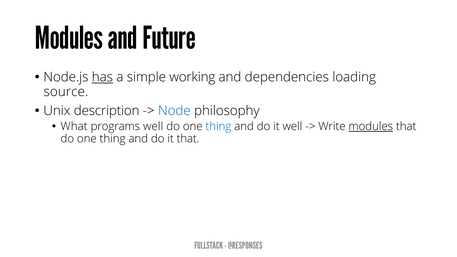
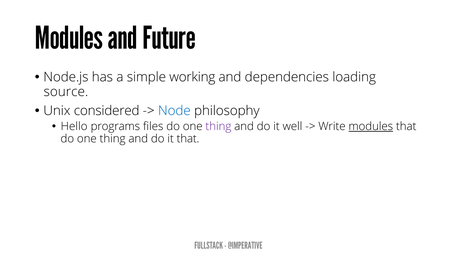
has underline: present -> none (102, 77)
description: description -> considered (107, 111)
What: What -> Hello (74, 127)
programs well: well -> files (153, 127)
thing colour: blue -> purple (218, 127)
@RESPONSES: @RESPONSES -> @IMPERATIVE (245, 246)
